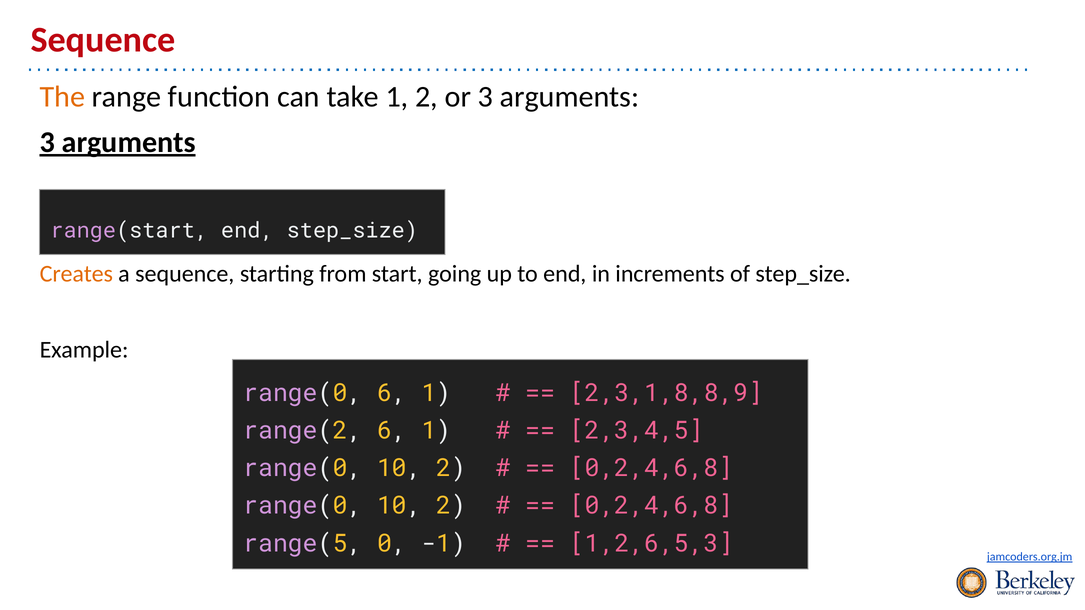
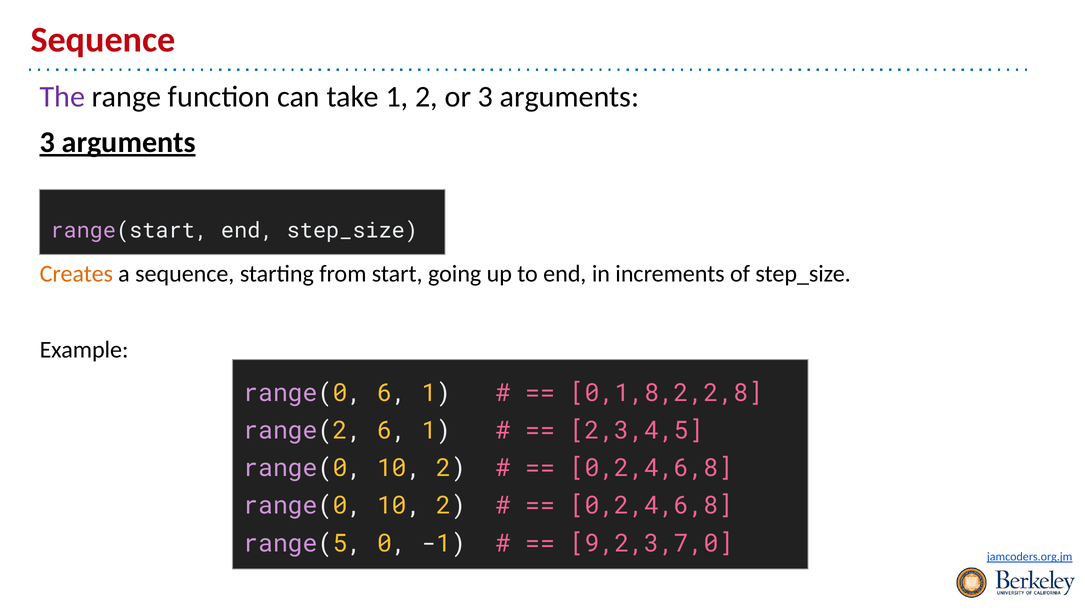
The colour: orange -> purple (62, 97)
2,3,1,8,8,9: 2,3,1,8,8,9 -> 0,1,8,2,2,8 (667, 393)
1,2,6,5,3: 1,2,6,5,3 -> 9,2,3,7,0 (652, 544)
